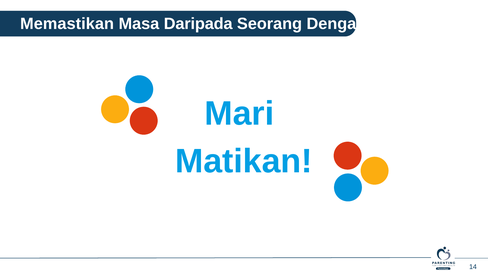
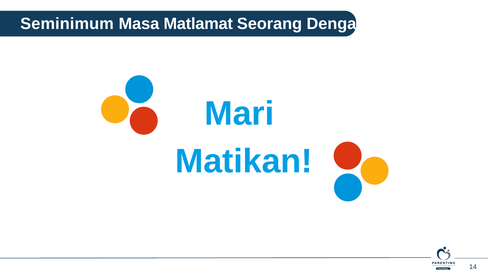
Memastikan: Memastikan -> Seminimum (67, 24)
Daripada: Daripada -> Matlamat (198, 24)
